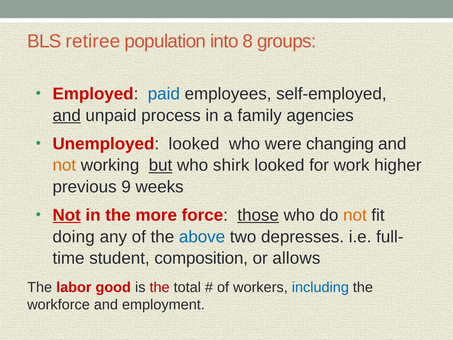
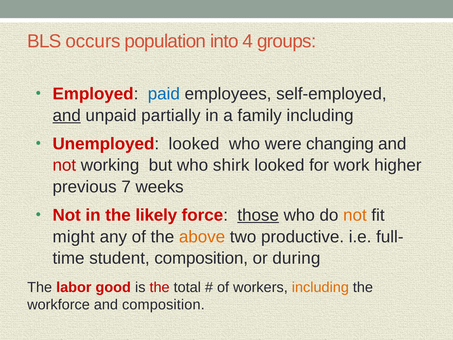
retiree: retiree -> occurs (93, 41)
8: 8 -> 4 (248, 41)
process: process -> partially (171, 115)
family agencies: agencies -> including (320, 115)
not colour: orange -> red (64, 165)
but underline: present -> none (160, 165)
9: 9 -> 7 (126, 187)
Not underline: present -> none (67, 215)
more: more -> likely (156, 215)
doing: doing -> might (74, 237)
above colour: blue -> orange (202, 237)
depresses: depresses -> productive (303, 237)
allows: allows -> during (296, 258)
including colour: blue -> orange (320, 287)
and employment: employment -> composition (163, 305)
